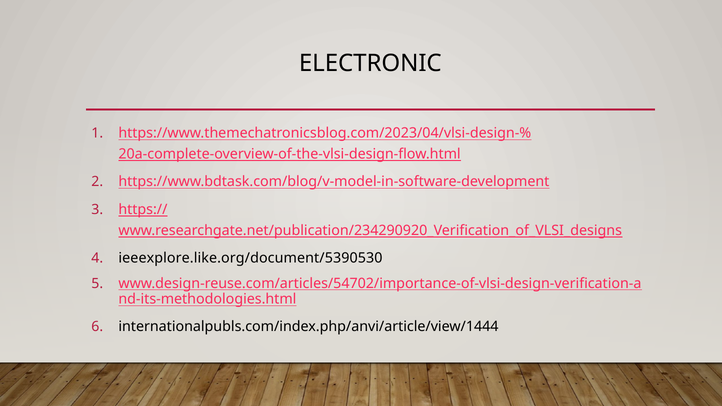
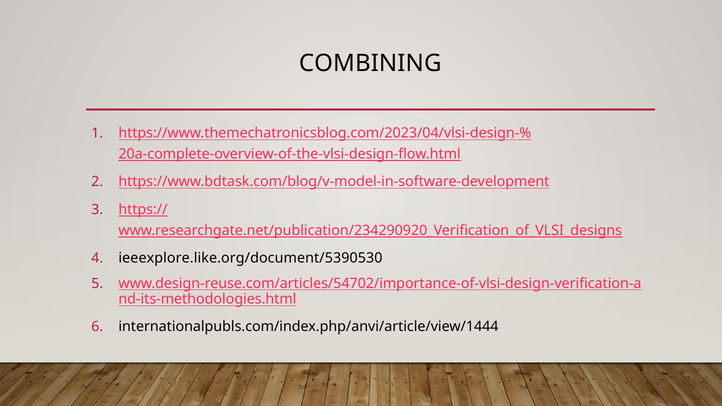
ELECTRONIC: ELECTRONIC -> COMBINING (370, 63)
